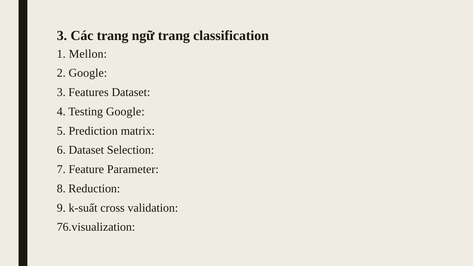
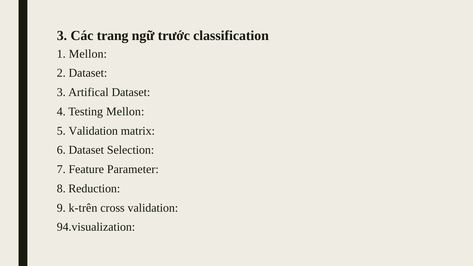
ngữ trang: trang -> trước (174, 36)
2 Google: Google -> Dataset (88, 73)
Features: Features -> Artifical (88, 92)
Testing Google: Google -> Mellon (125, 112)
5 Prediction: Prediction -> Validation (93, 131)
k-suất: k-suất -> k-trên (83, 208)
76.visualization: 76.visualization -> 94.visualization (96, 227)
